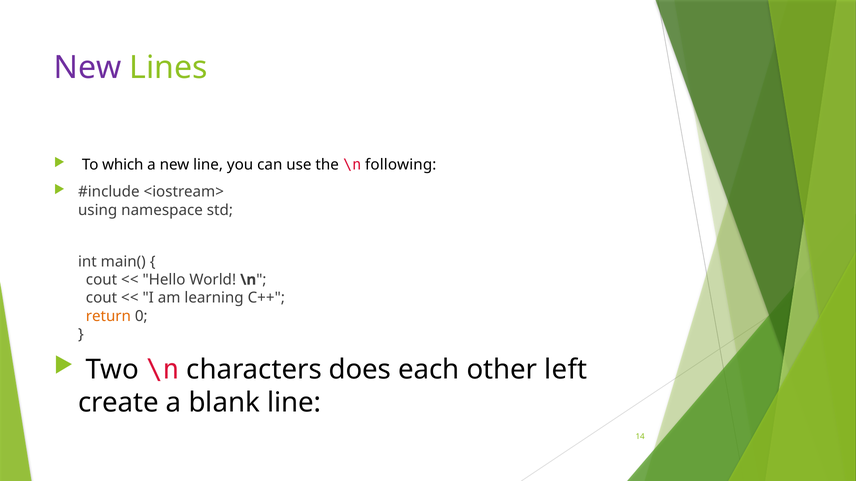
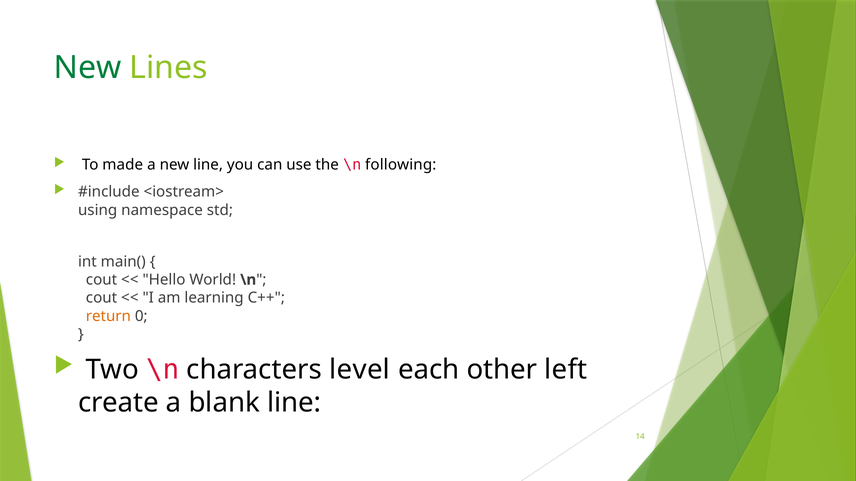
New colour: purple -> green (88, 68)
which: which -> made (123, 165)
does: does -> level (360, 370)
